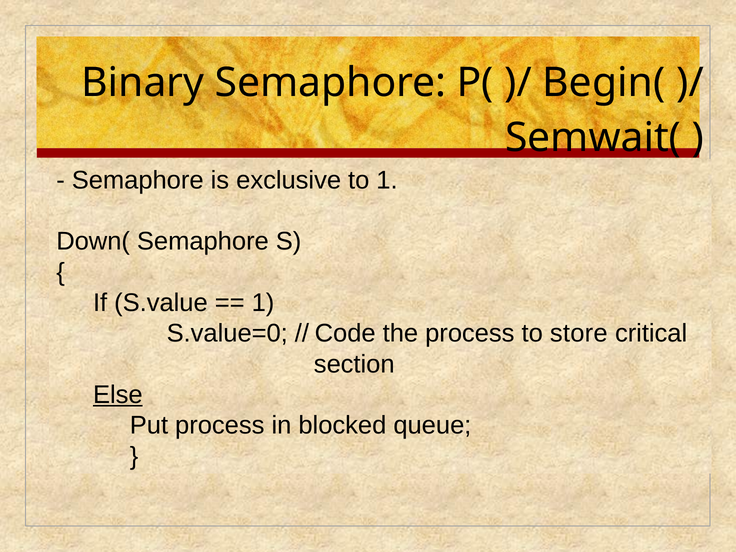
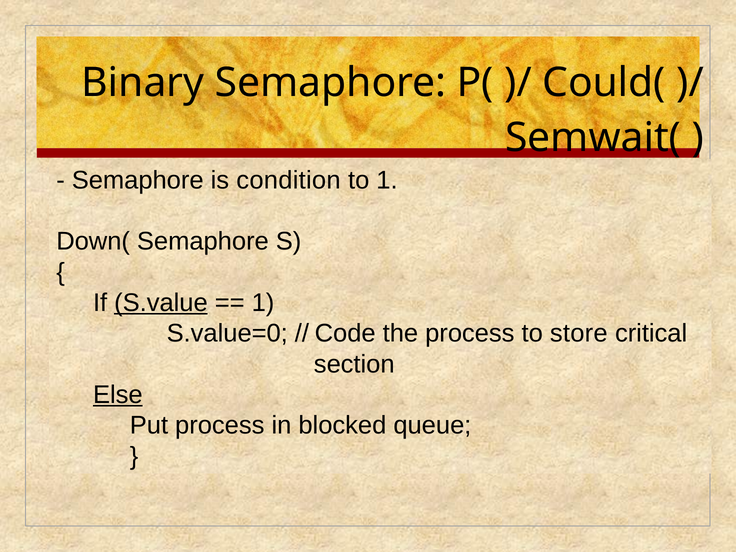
Begin(: Begin( -> Could( (604, 83)
exclusive: exclusive -> condition (289, 180)
S.value underline: none -> present (161, 303)
